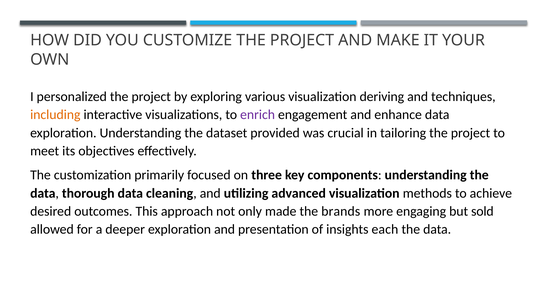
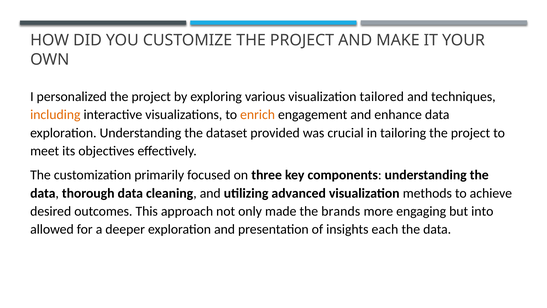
deriving: deriving -> tailored (382, 97)
enrich colour: purple -> orange (258, 115)
sold: sold -> into (482, 211)
